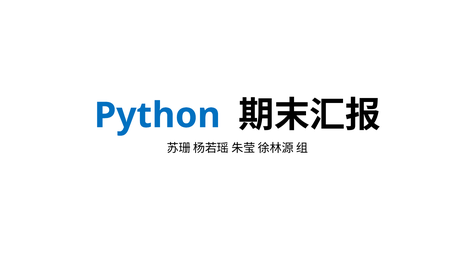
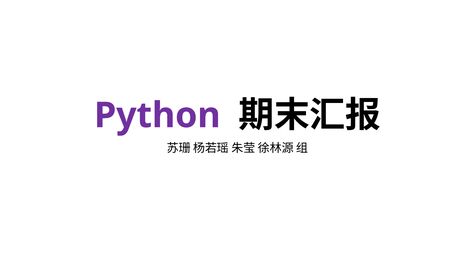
Python colour: blue -> purple (157, 116)
